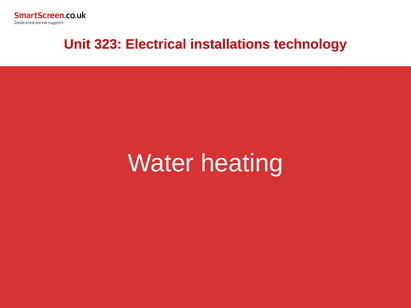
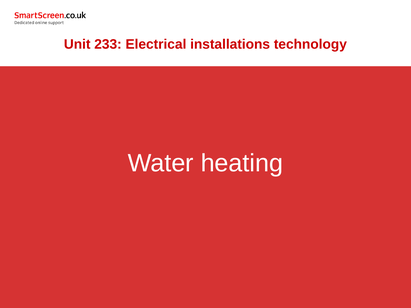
323: 323 -> 233 (108, 44)
